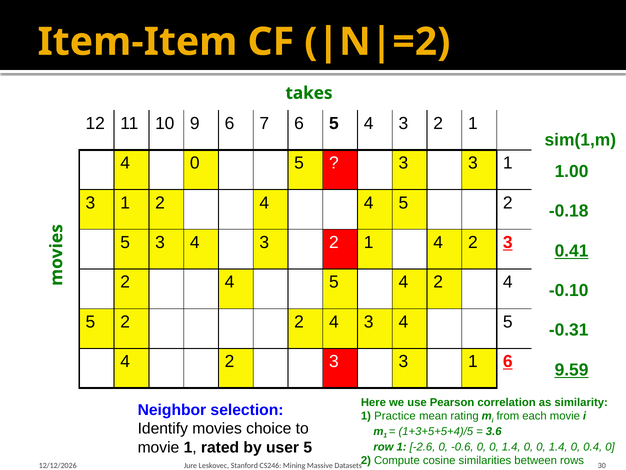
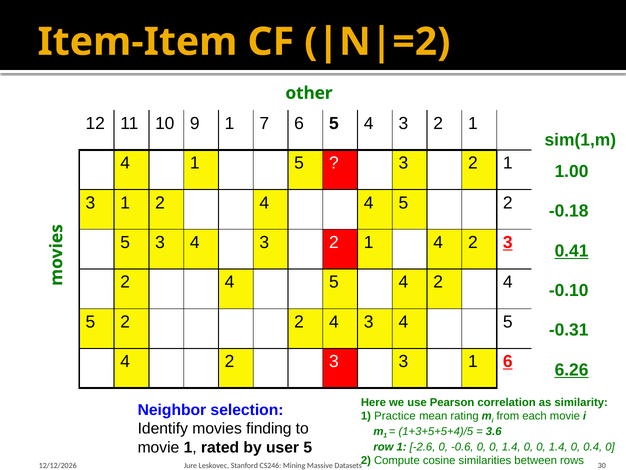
takes: takes -> other (309, 93)
9 6: 6 -> 1 (230, 123)
4 0: 0 -> 1 (195, 163)
3: 3 -> 2 (473, 163)
9.59: 9.59 -> 6.26 (572, 369)
choice: choice -> finding (269, 428)
